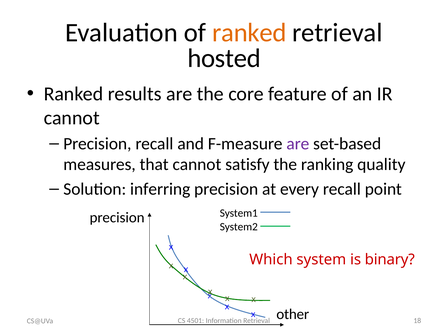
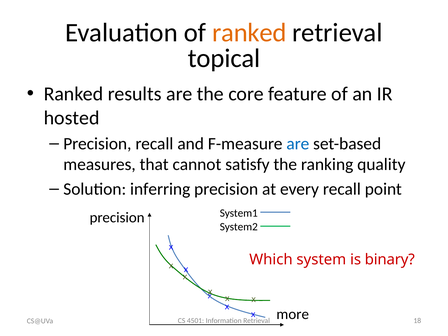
hosted: hosted -> topical (224, 58)
cannot: cannot -> hosted (72, 118)
are colour: purple -> blue (298, 144)
other: other -> more (293, 314)
